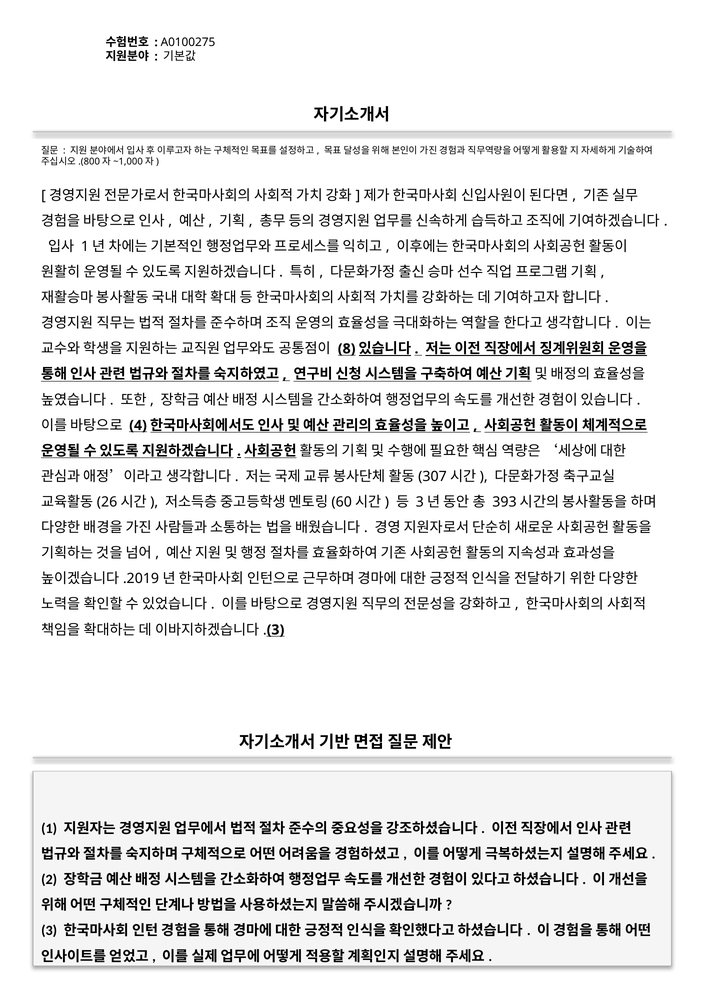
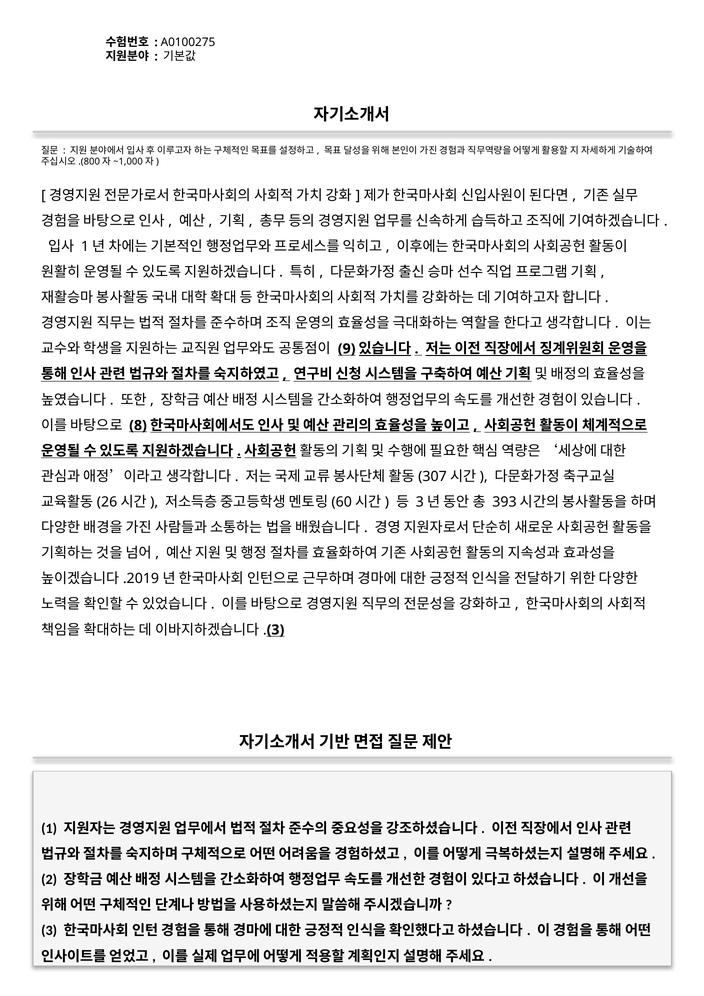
8: 8 -> 9 (347, 349)
4: 4 -> 8 (138, 425)
